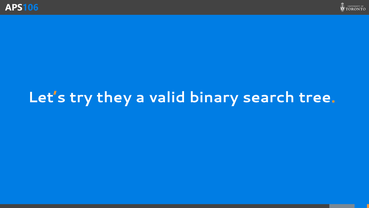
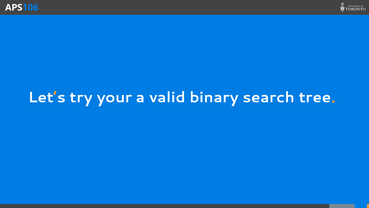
they: they -> your (114, 97)
